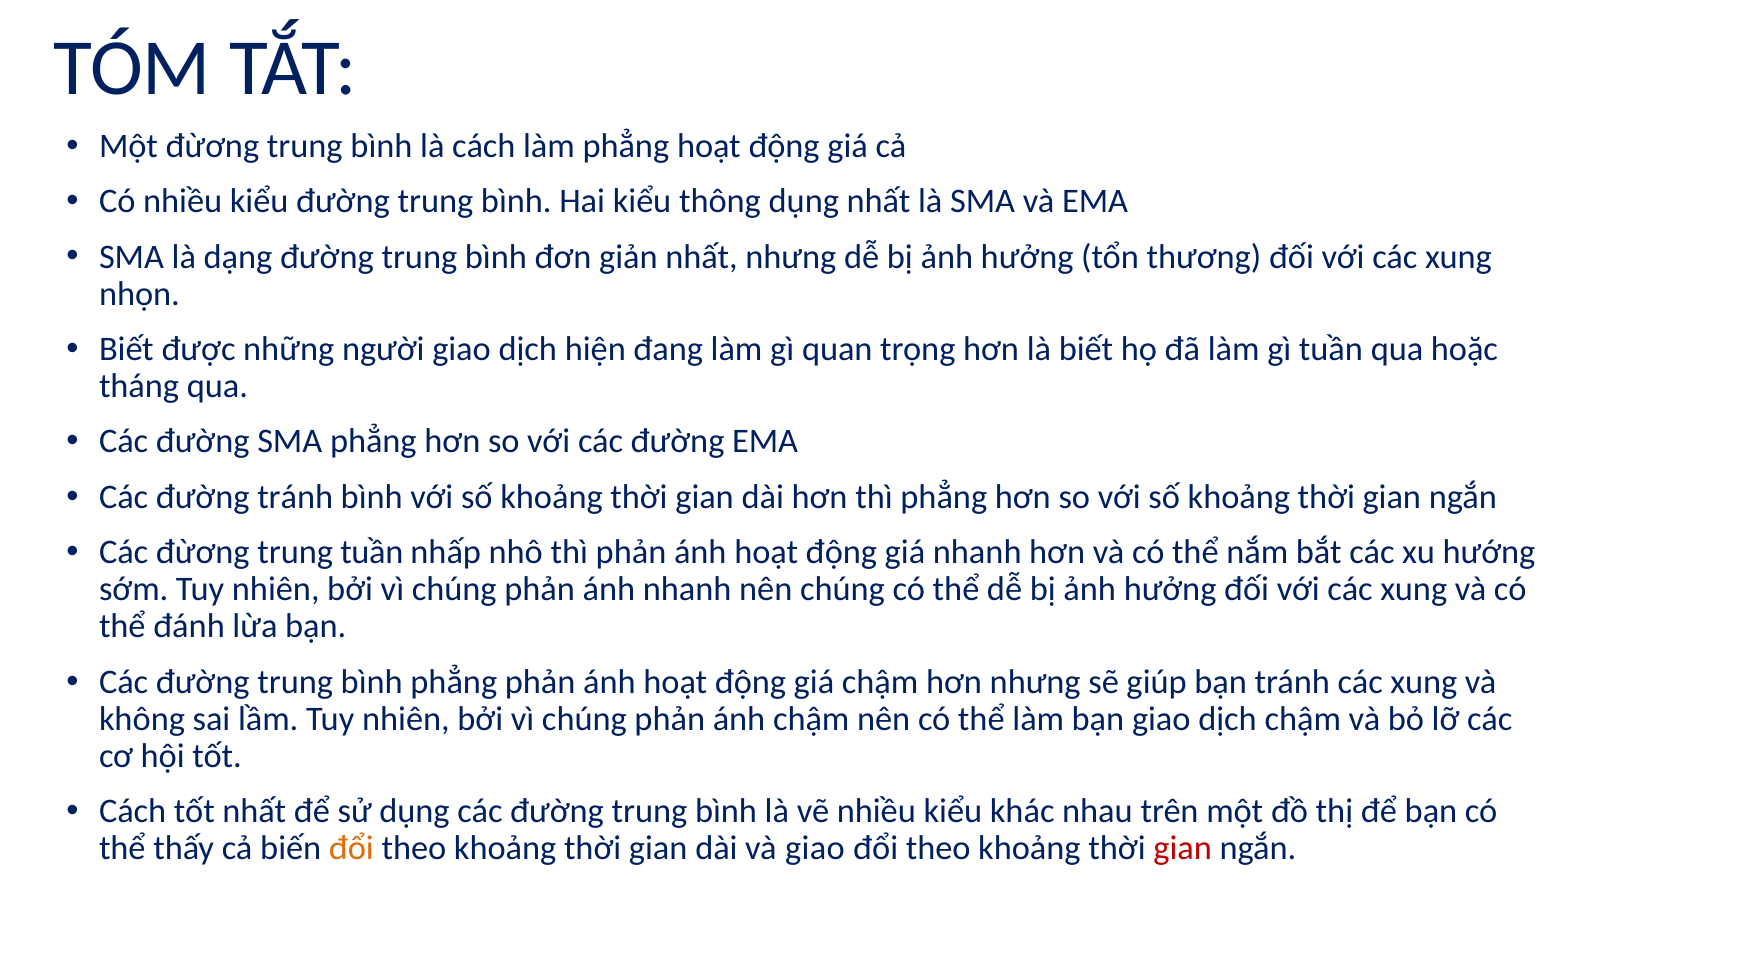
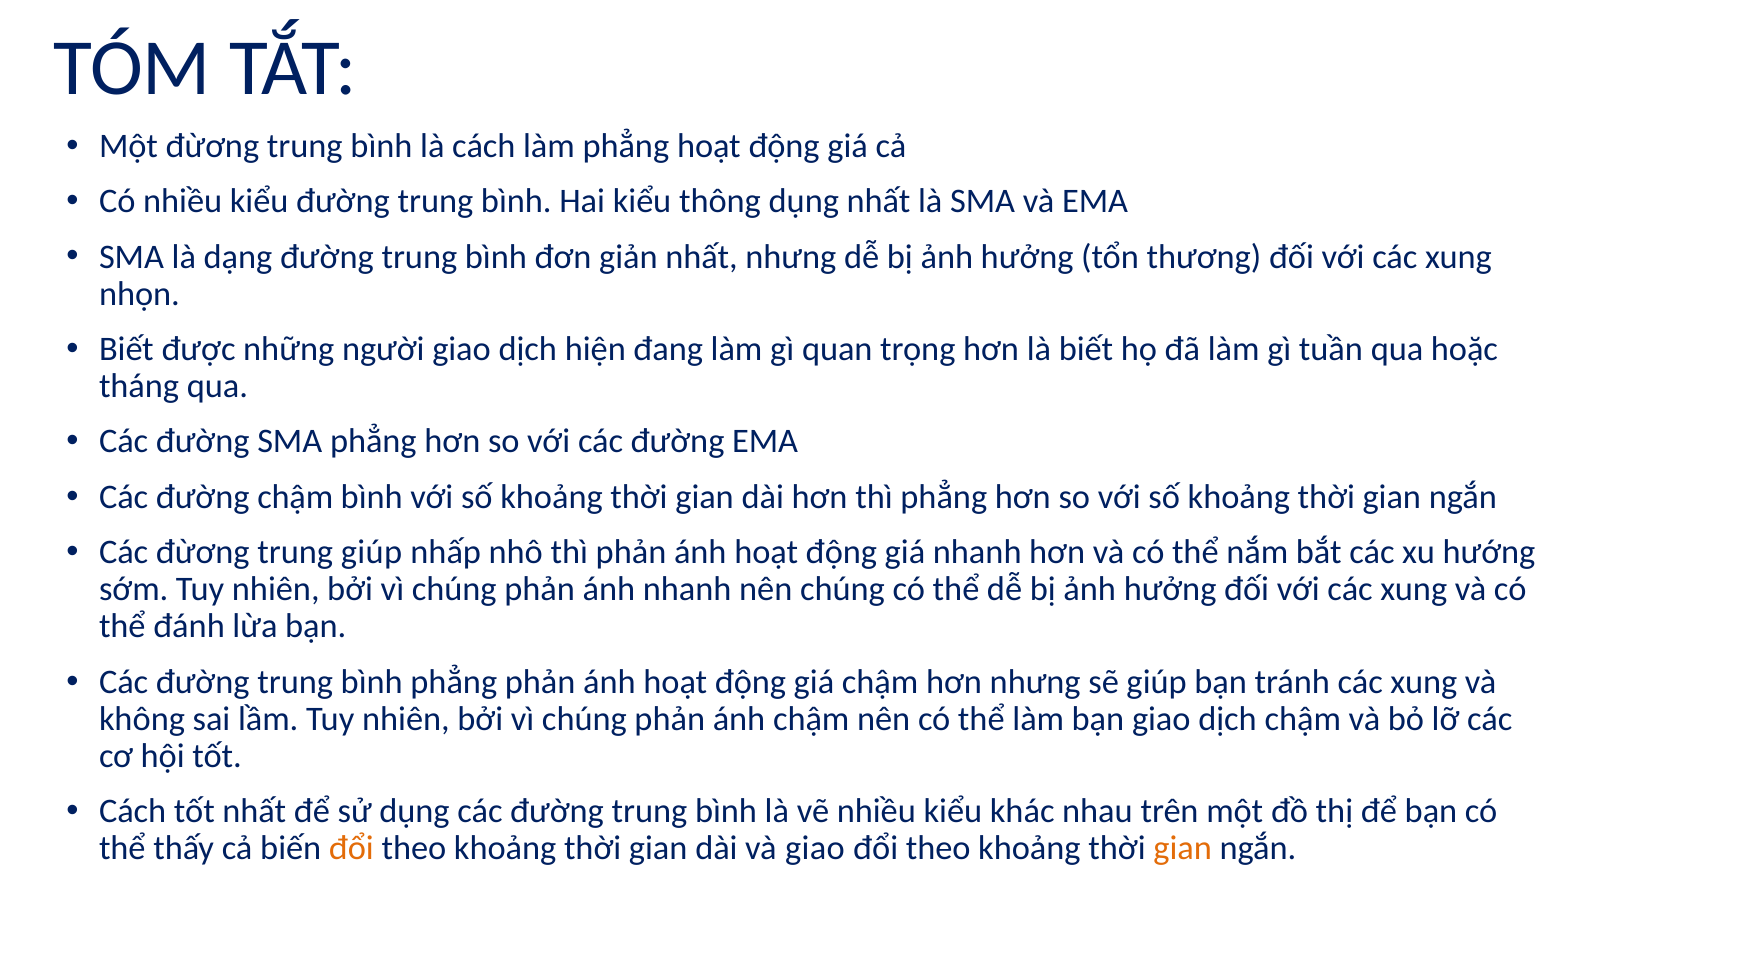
đường tránh: tránh -> chậm (295, 497)
trung tuần: tuần -> giúp (372, 552)
gian colour: red -> orange (1183, 849)
